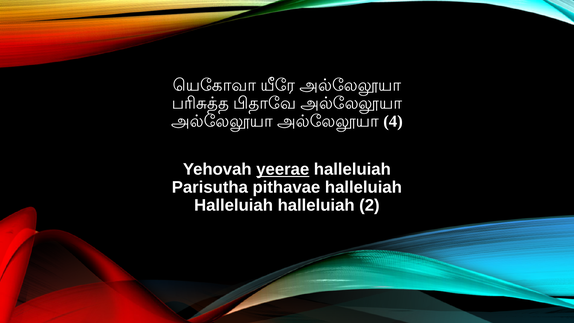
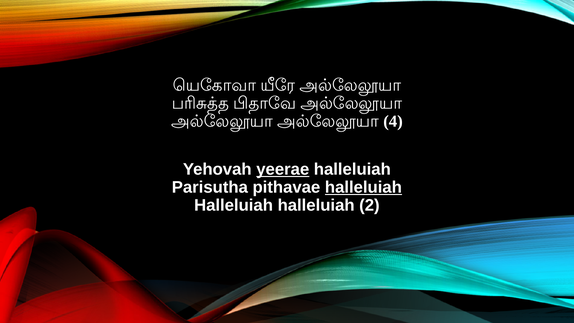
halleluiah underline: none -> present (363, 187)
